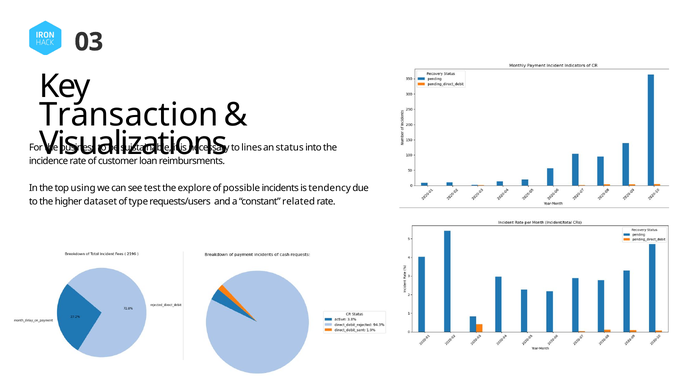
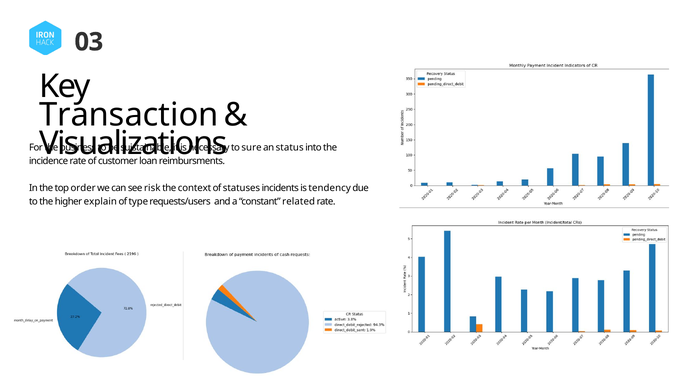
lines: lines -> sure (252, 148)
using: using -> order (83, 188)
test: test -> risk (152, 188)
explore: explore -> context (194, 188)
possible: possible -> statuses (241, 188)
dataset: dataset -> explain (100, 202)
